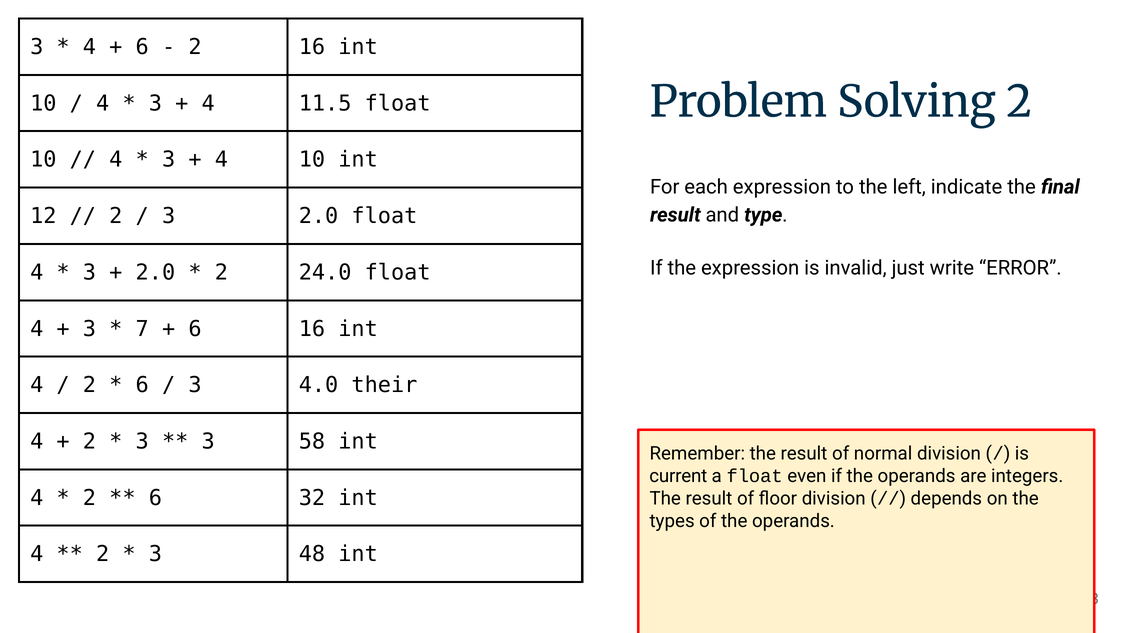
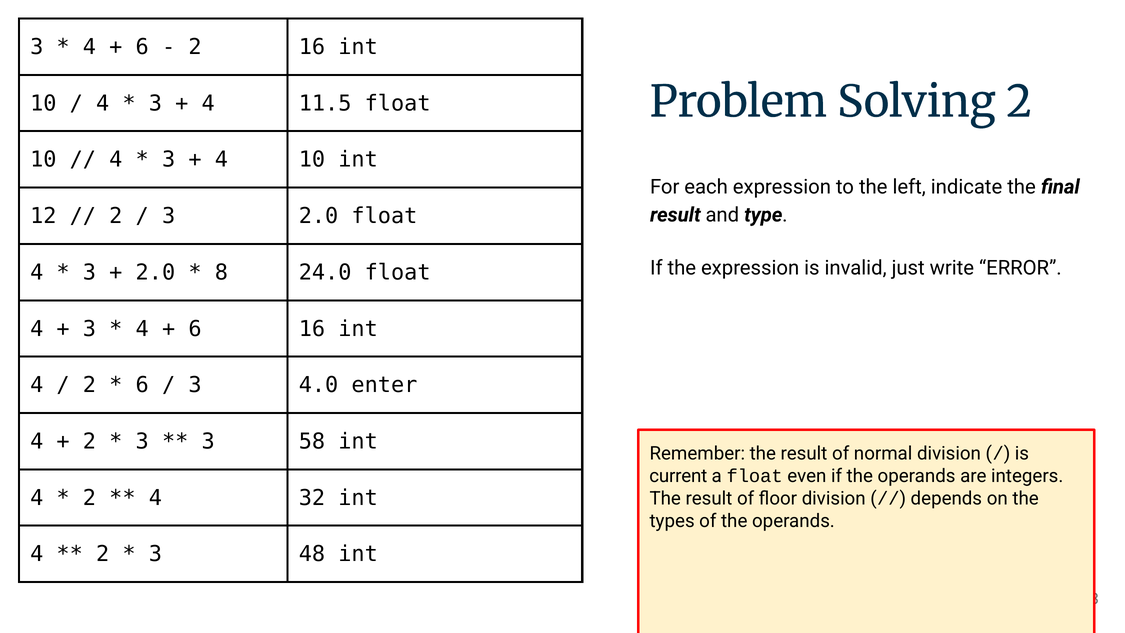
2: 2 -> 8 (221, 272)
7: 7 -> 4 (142, 329)
their: their -> enter (384, 385)
6: 6 -> 4 (155, 498)
